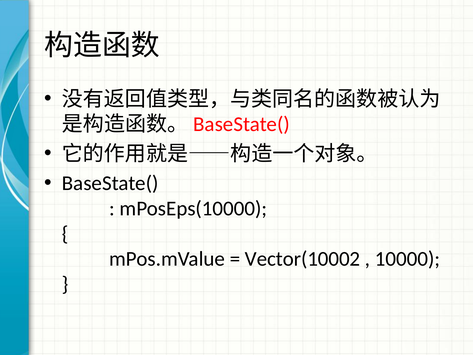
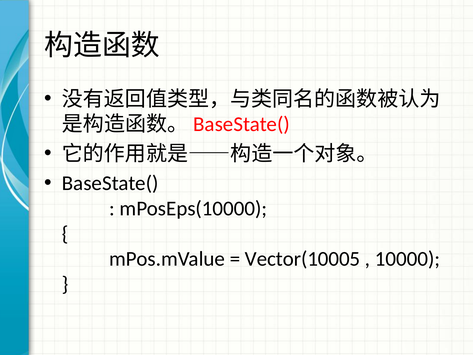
Vector(10002: Vector(10002 -> Vector(10005 (303, 259)
